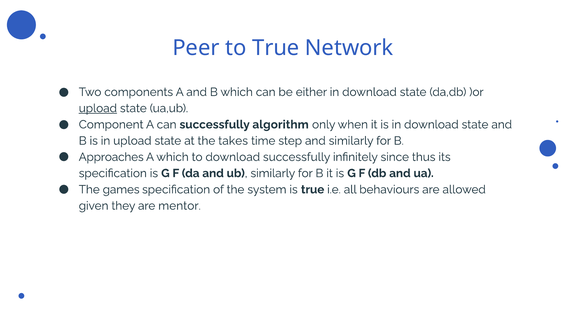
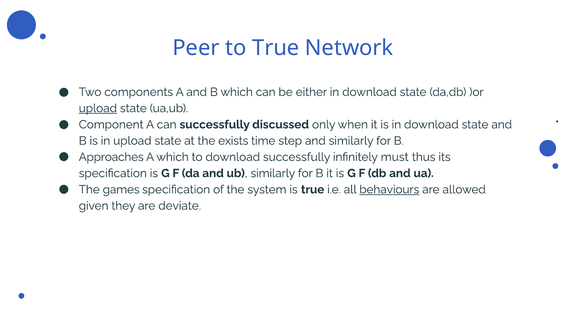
algorithm: algorithm -> discussed (281, 125)
takes: takes -> exists (233, 141)
since: since -> must (395, 157)
behaviours underline: none -> present (389, 190)
mentor: mentor -> deviate (180, 206)
